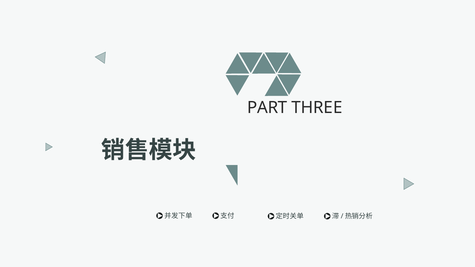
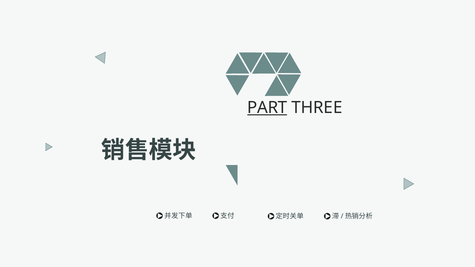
PART underline: none -> present (267, 108)
